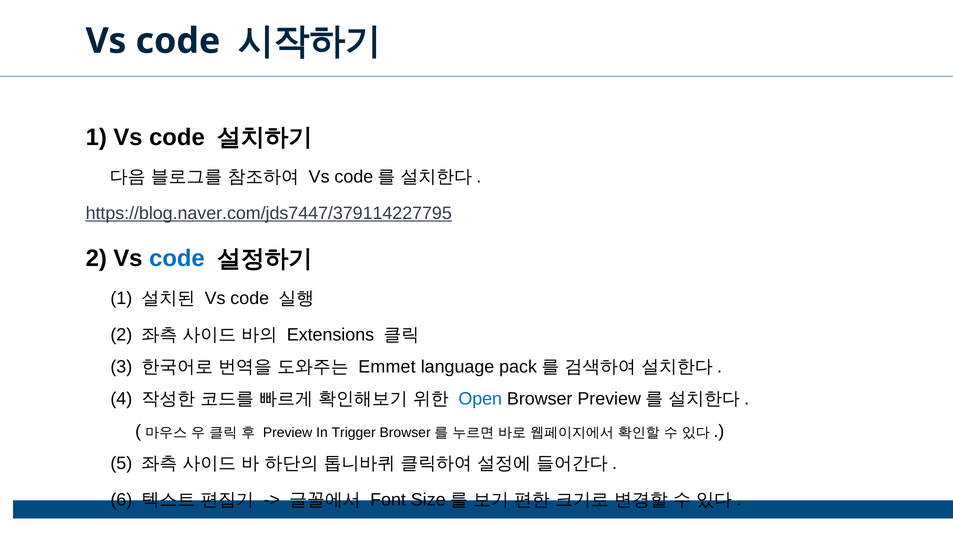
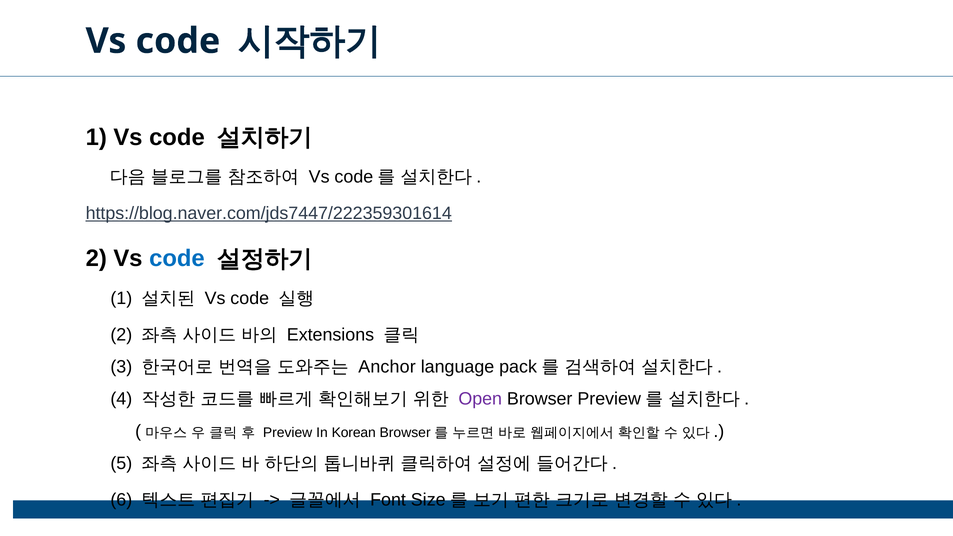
https://blog.naver.com/jds7447/379114227795: https://blog.naver.com/jds7447/379114227795 -> https://blog.naver.com/jds7447/222359301614 (269, 213)
Emmet: Emmet -> Anchor (387, 367)
Open colour: blue -> purple (480, 399)
Trigger: Trigger -> Korean (354, 432)
